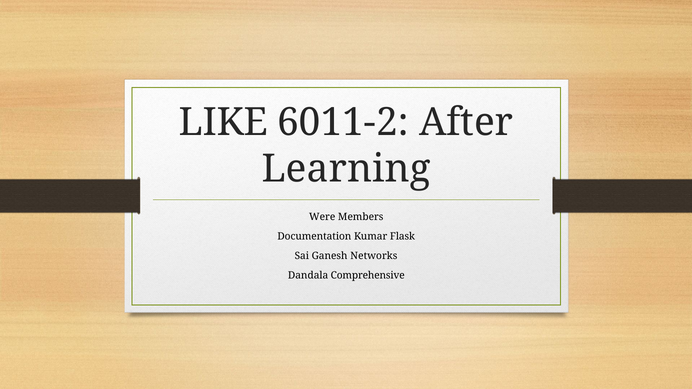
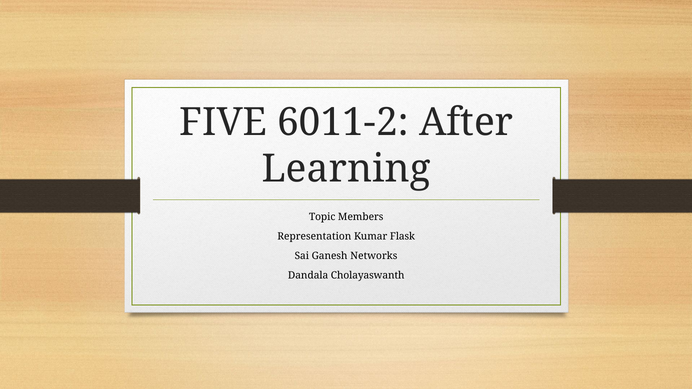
LIKE: LIKE -> FIVE (223, 122)
Were: Were -> Topic (322, 217)
Documentation: Documentation -> Representation (314, 236)
Comprehensive: Comprehensive -> Cholayaswanth (368, 275)
